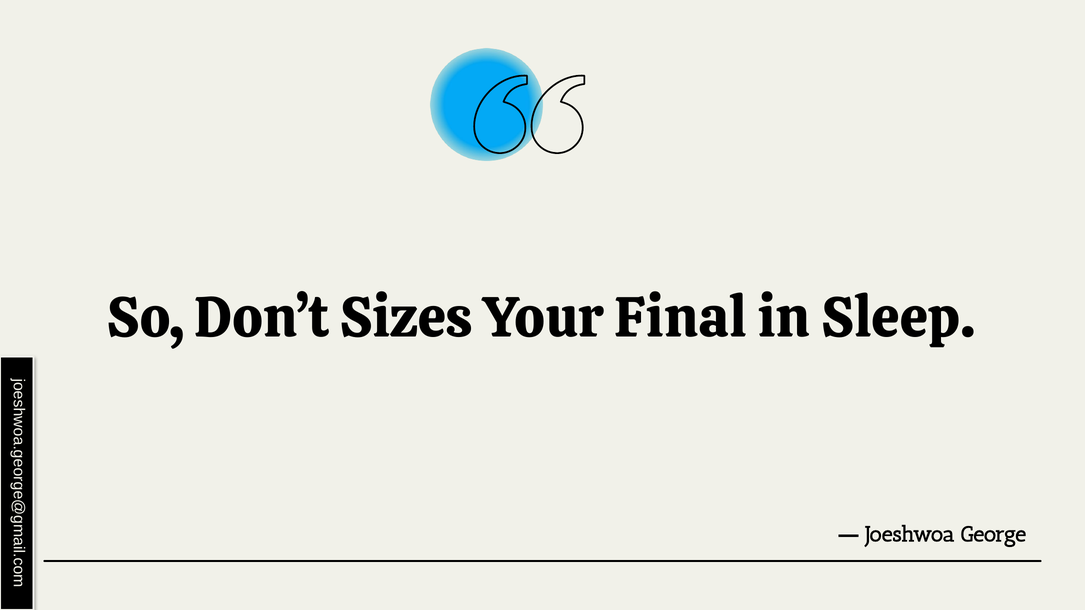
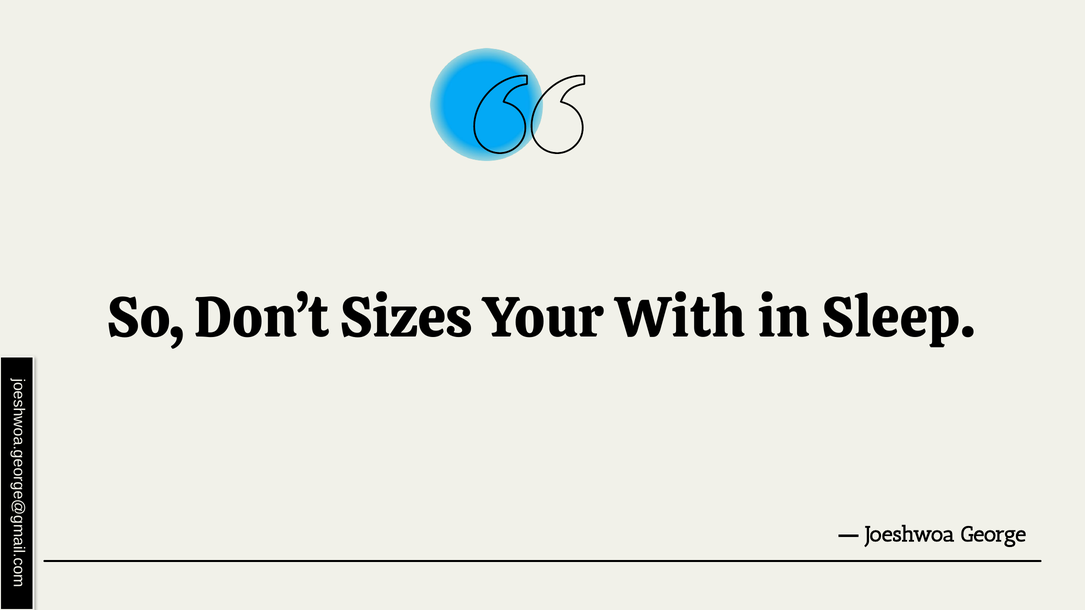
Final: Final -> With (681, 318)
